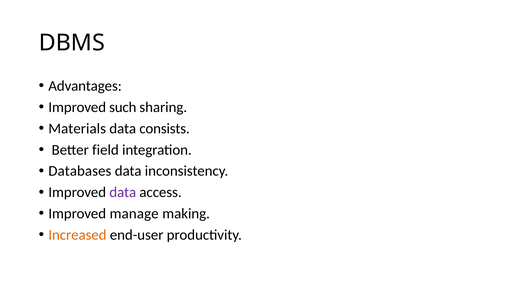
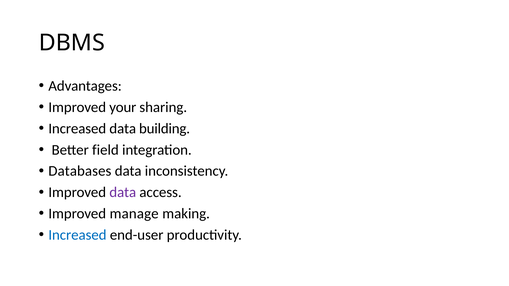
such: such -> your (123, 107)
Materials: Materials -> Increased (77, 129)
consists: consists -> building (165, 129)
Increased colour: orange -> blue (77, 235)
